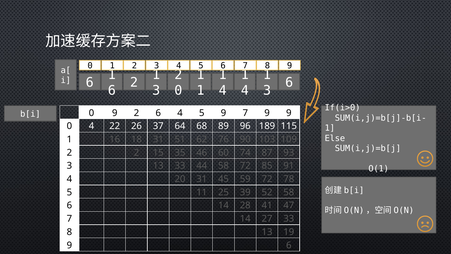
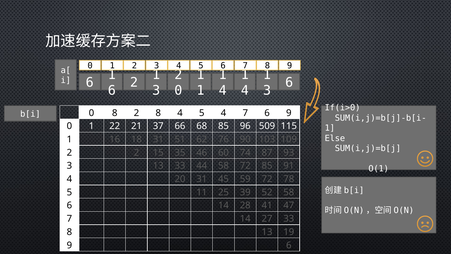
0 9: 9 -> 8 (115, 113)
2 6: 6 -> 8 (158, 113)
5 9: 9 -> 4 (224, 113)
7 9: 9 -> 6 (267, 113)
4: 4 -> 1 (91, 126)
26: 26 -> 21 (136, 126)
64: 64 -> 66 (180, 126)
68 89: 89 -> 85 (224, 126)
189: 189 -> 509 (267, 126)
